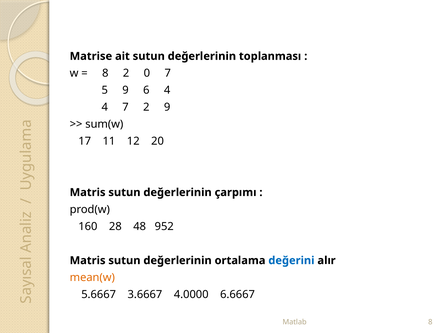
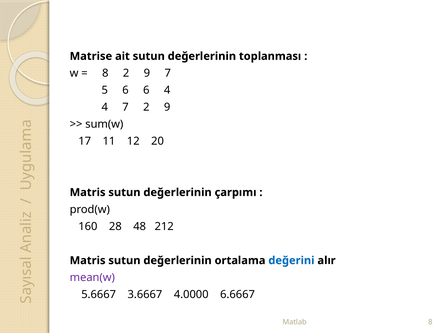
8 2 0: 0 -> 9 (147, 73)
5 9: 9 -> 6 (125, 90)
952: 952 -> 212 (164, 227)
mean(w colour: orange -> purple (92, 278)
